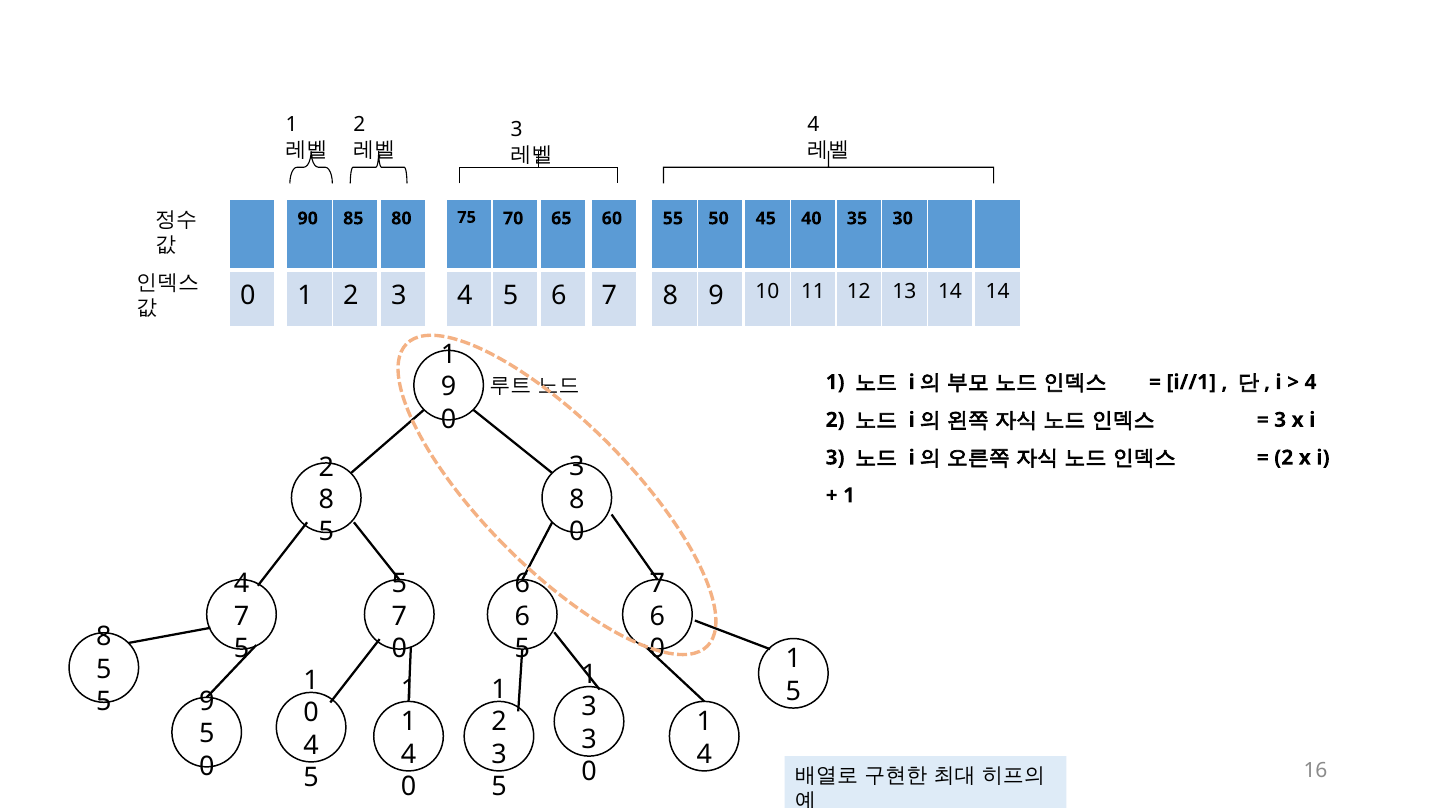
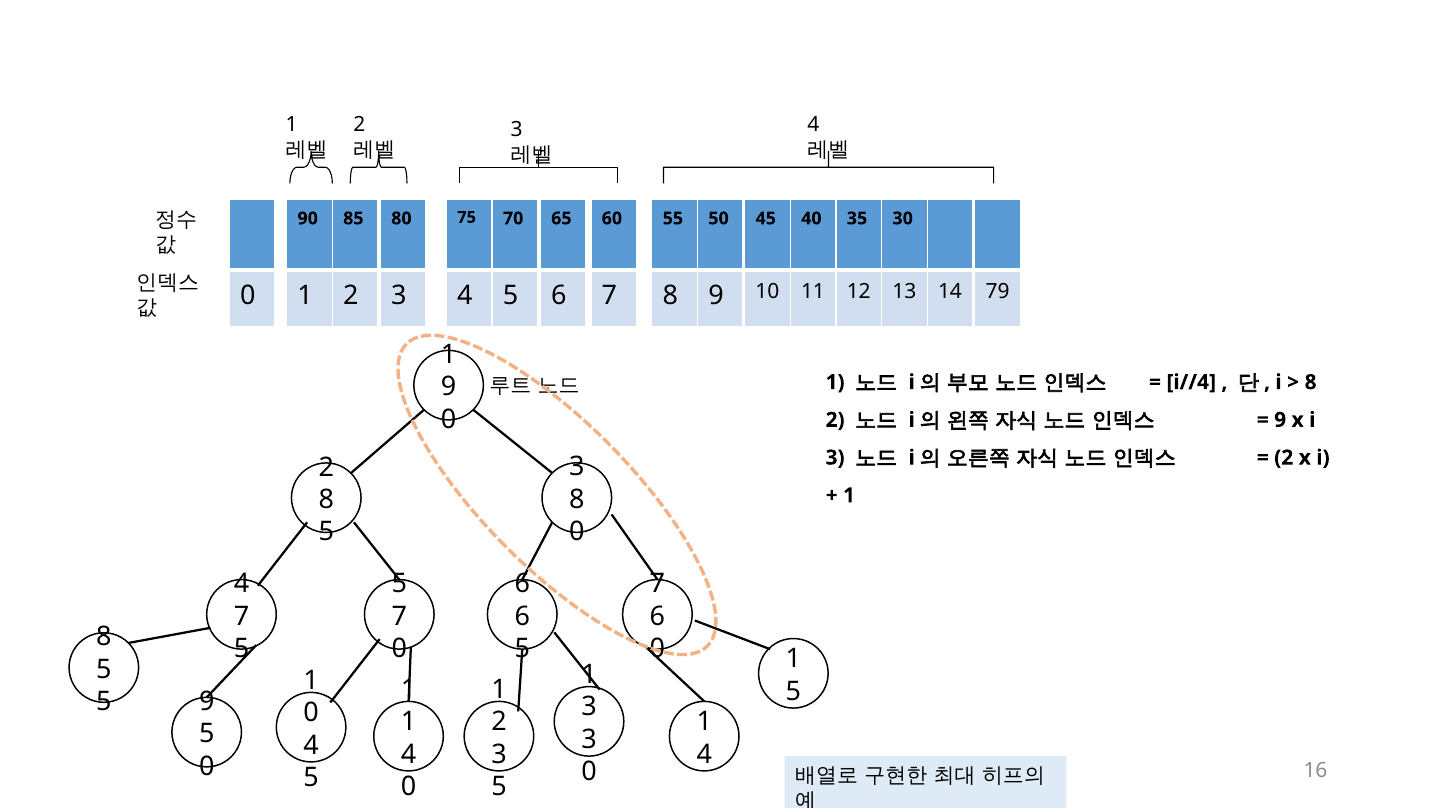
14 14: 14 -> 79 (998, 291)
i//1: i//1 -> i//4 (1191, 382)
4: 4 -> 8 (1311, 382)
3: 3 -> 9 (1280, 420)
